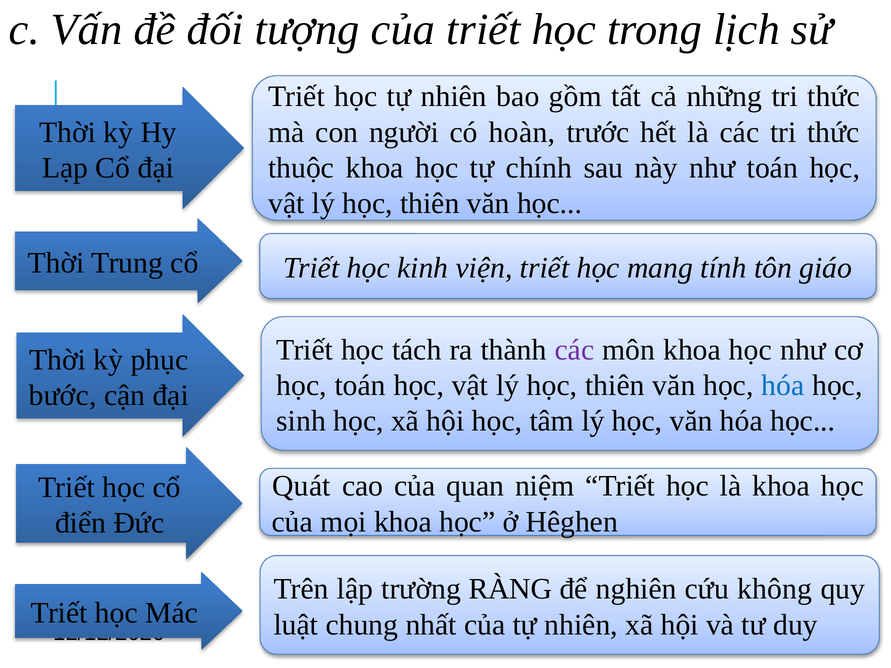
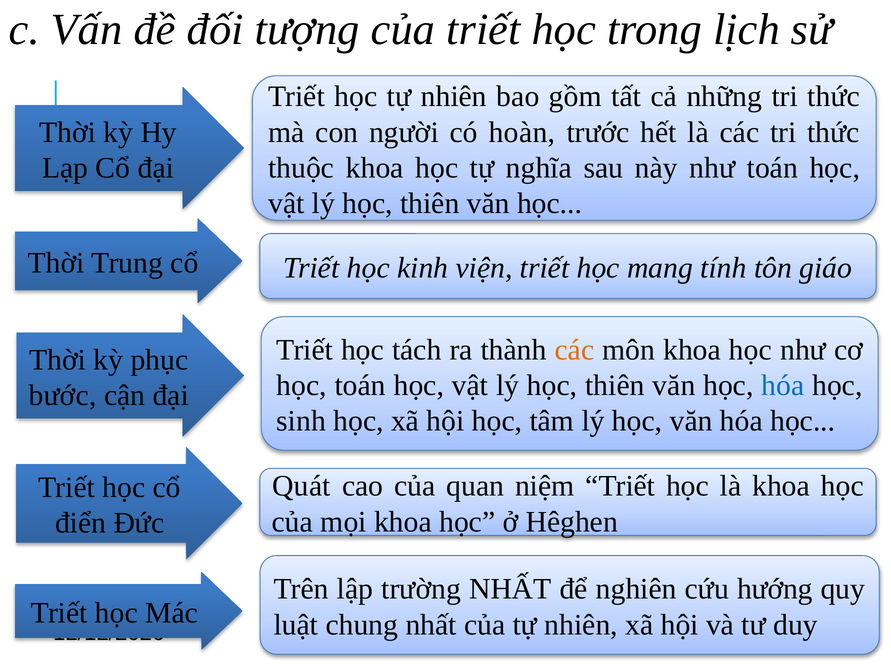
chính: chính -> nghĩa (539, 168)
các colour: purple -> orange (574, 350)
trường RÀNG: RÀNG -> NHẤT (510, 589)
không: không -> hướng (775, 589)
